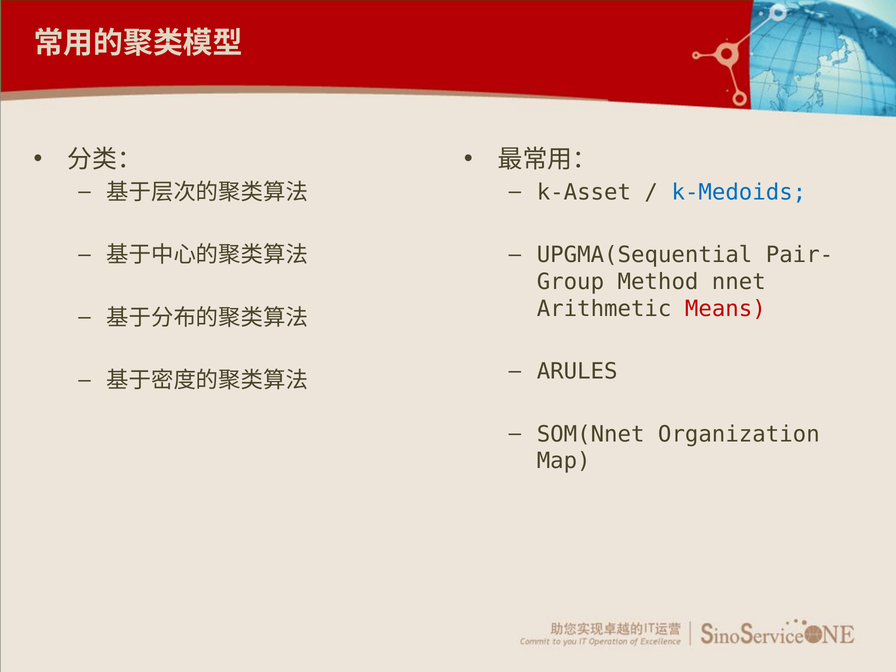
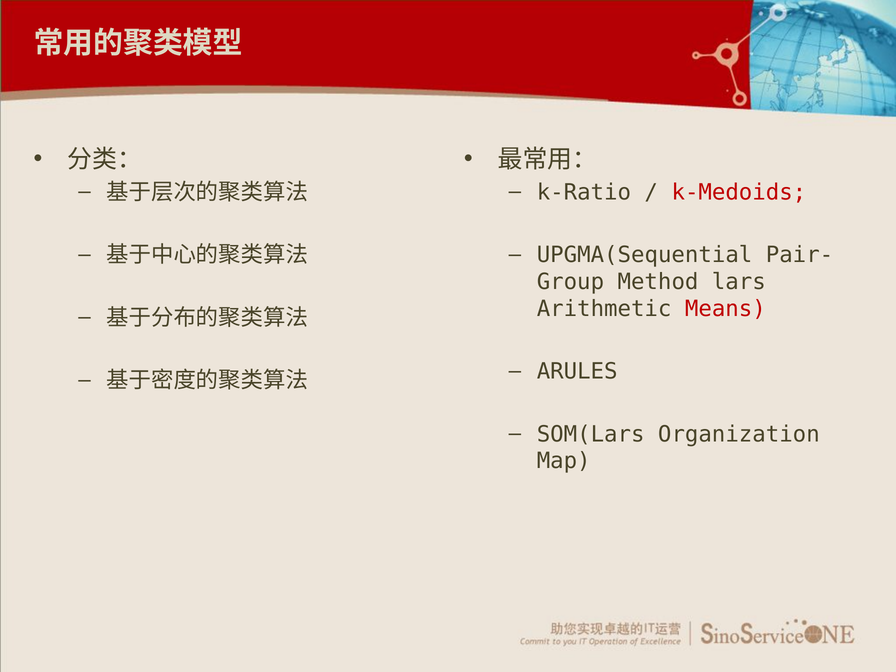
k-Asset: k-Asset -> k-Ratio (584, 192)
k-Medoids colour: blue -> red (739, 192)
nnet: nnet -> lars (739, 282)
SOM(Nnet: SOM(Nnet -> SOM(Lars (591, 434)
